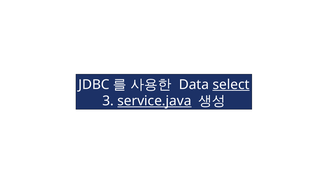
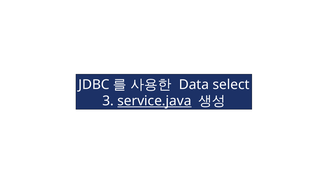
select underline: present -> none (231, 85)
